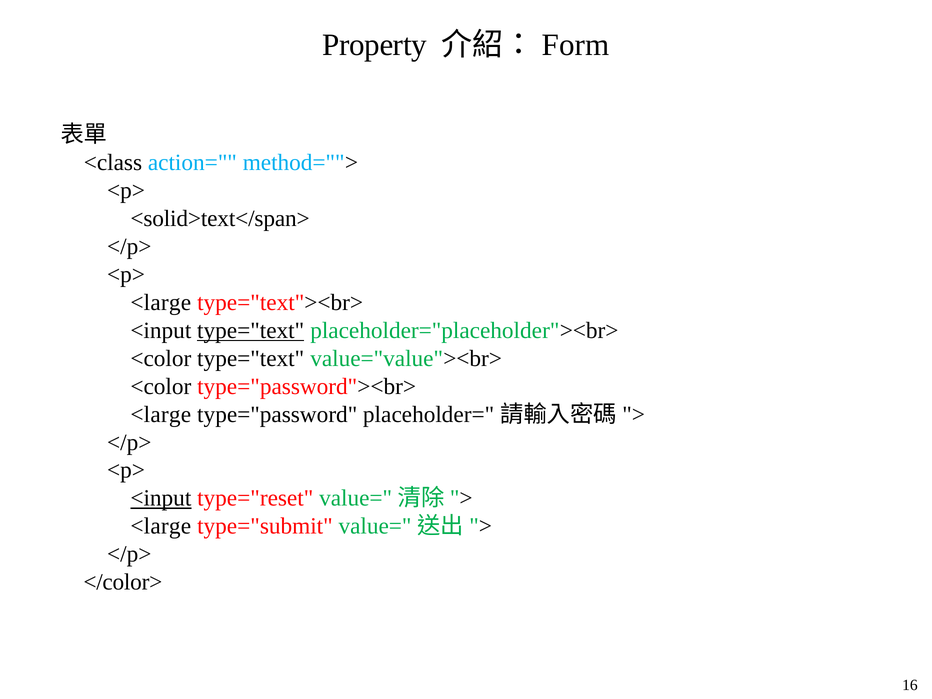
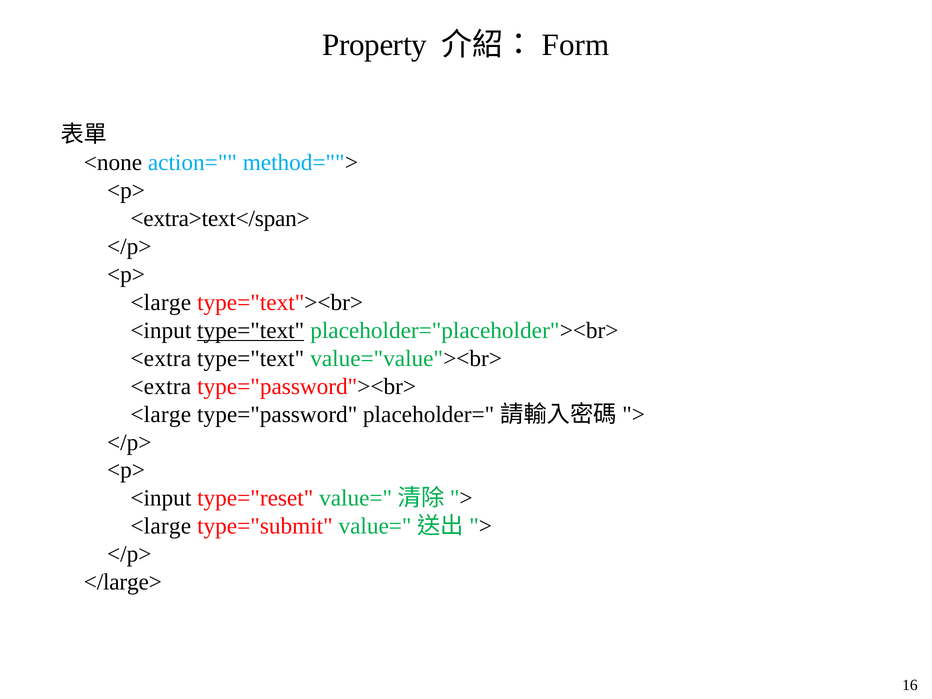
<class: <class -> <none (113, 163)
<solid>text</span>: <solid>text</span> -> <extra>text</span> (220, 219)
<color: <color -> <extra (161, 358)
<color: <color -> <extra (161, 386)
<input underline: present -> none (161, 498)
</color>: </color> -> </large> (123, 582)
